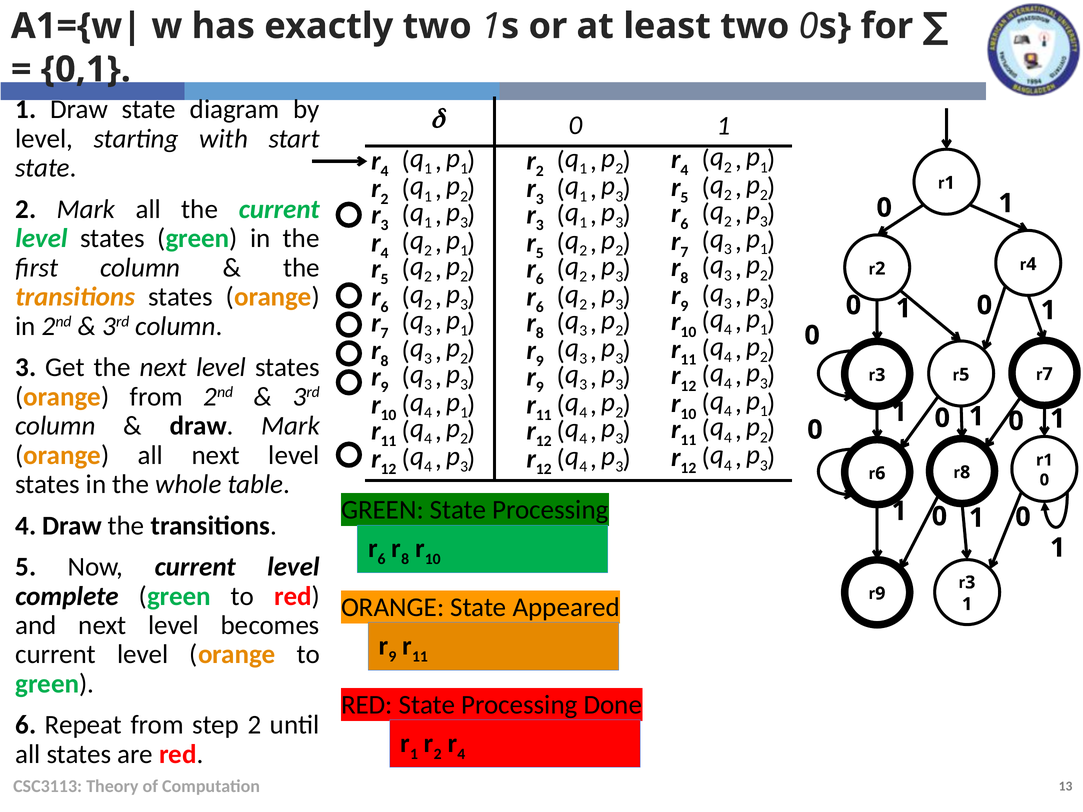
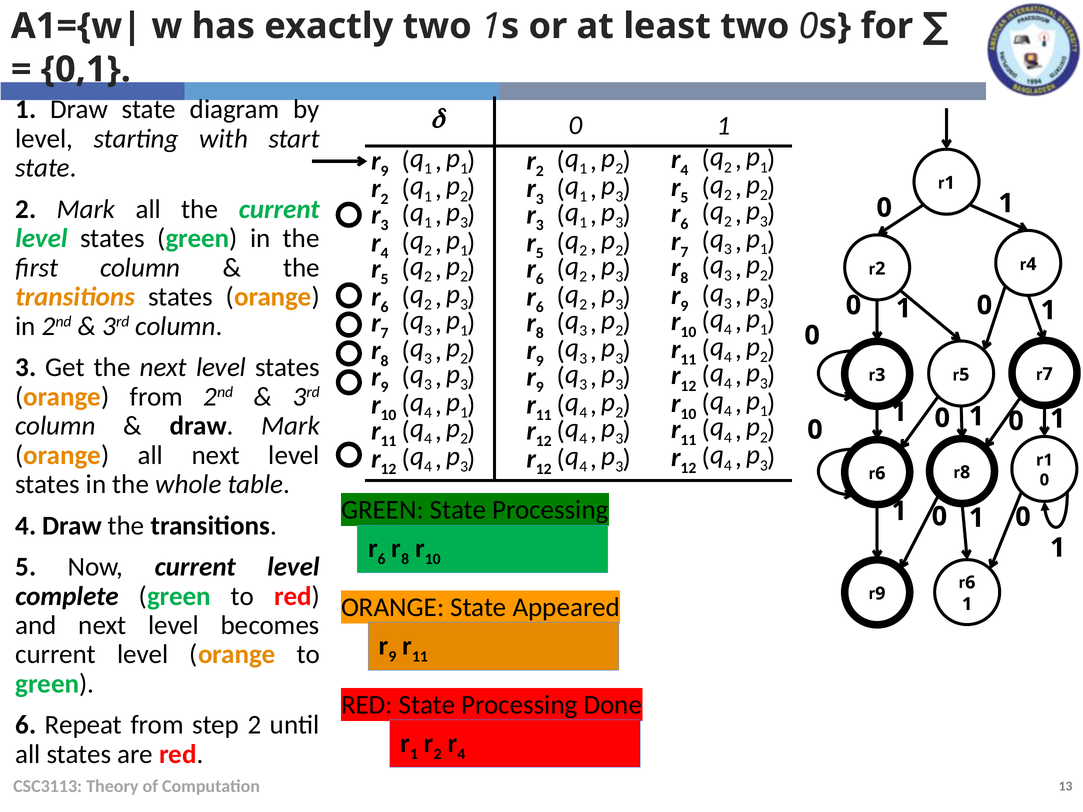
4: 4 -> 9 (385, 171)
3: 3 -> 6 (970, 583)
